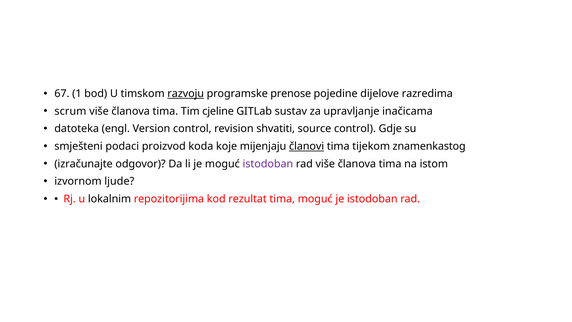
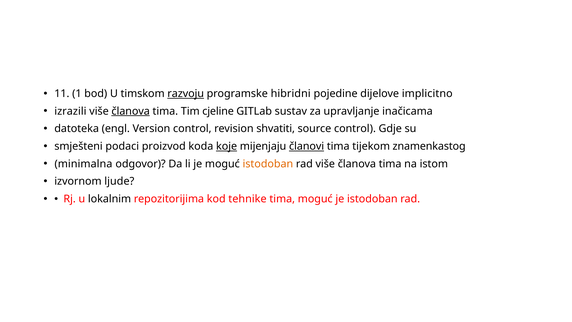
67: 67 -> 11 (62, 94)
prenose: prenose -> hibridni (291, 94)
razredima: razredima -> implicitno (427, 94)
scrum: scrum -> izrazili (70, 111)
članova underline: none -> present (131, 111)
koje underline: none -> present (227, 146)
izračunajte: izračunajte -> minimalna (83, 164)
istodoban colour: purple -> orange (268, 164)
rezultat: rezultat -> tehnike (247, 199)
